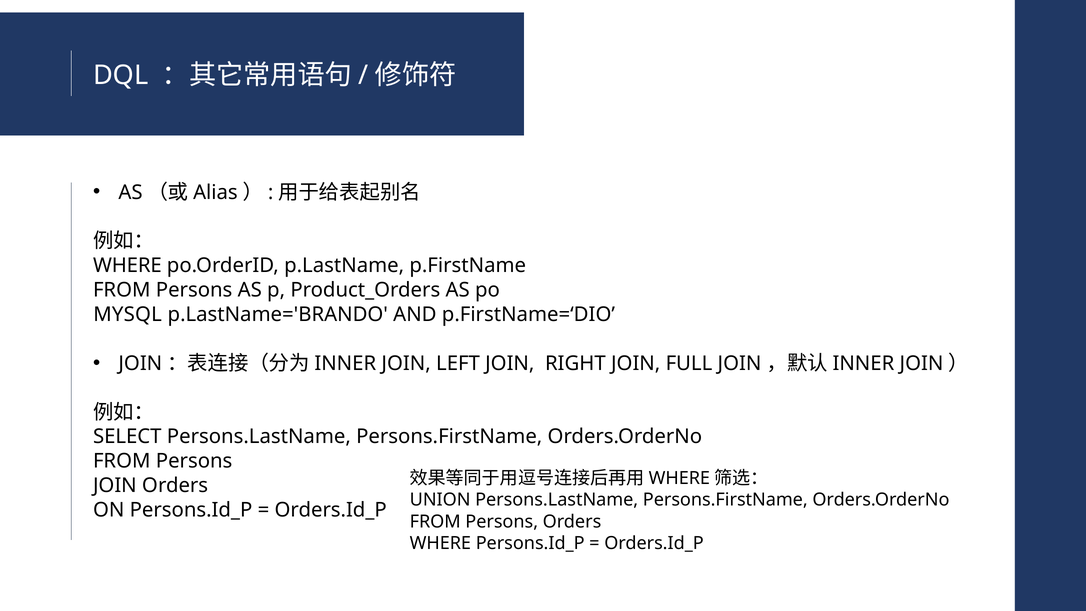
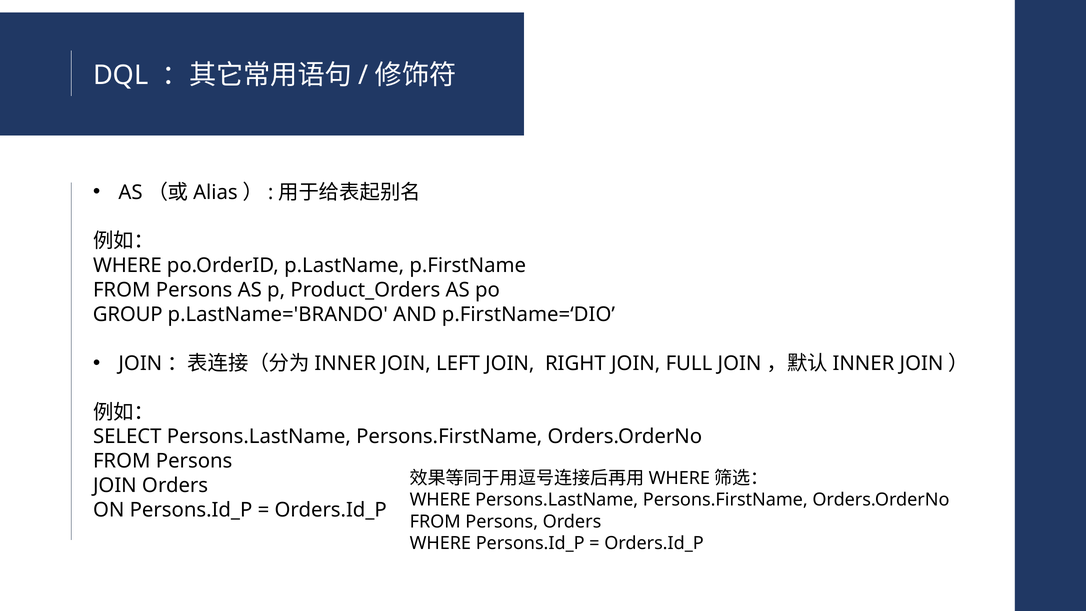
MYSQL: MYSQL -> GROUP (128, 314)
UNION: UNION -> WHERE (440, 500)
